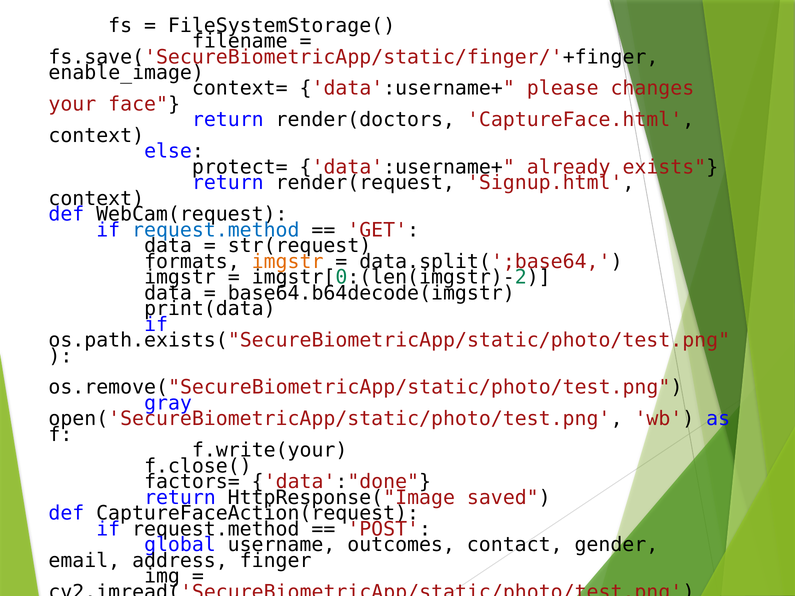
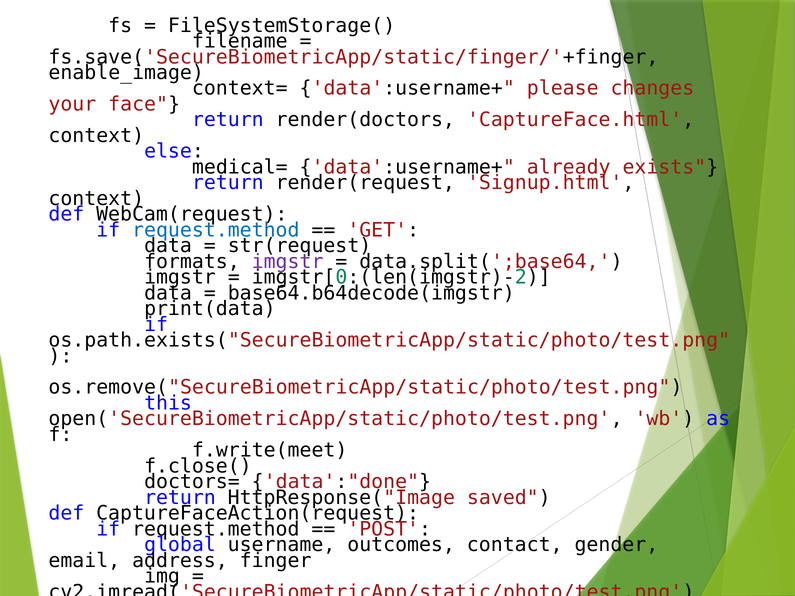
protect=: protect= -> medical= (240, 167)
imgstr colour: orange -> purple (288, 262)
gray: gray -> this (168, 403)
f.write(your: f.write(your -> f.write(meet (270, 451)
factors=: factors= -> doctors= (192, 482)
